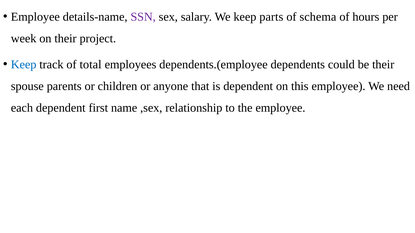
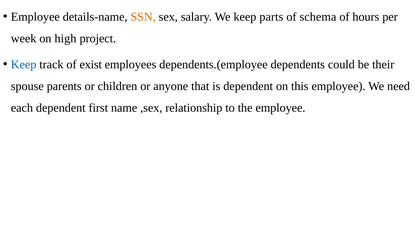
SSN colour: purple -> orange (143, 17)
on their: their -> high (65, 39)
total: total -> exist (91, 65)
